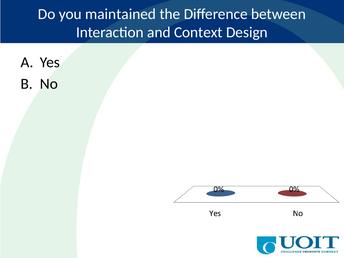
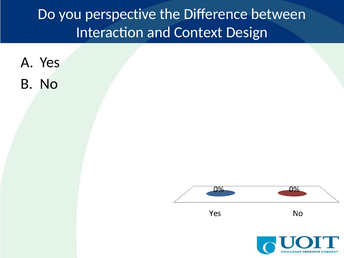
maintained: maintained -> perspective (121, 14)
